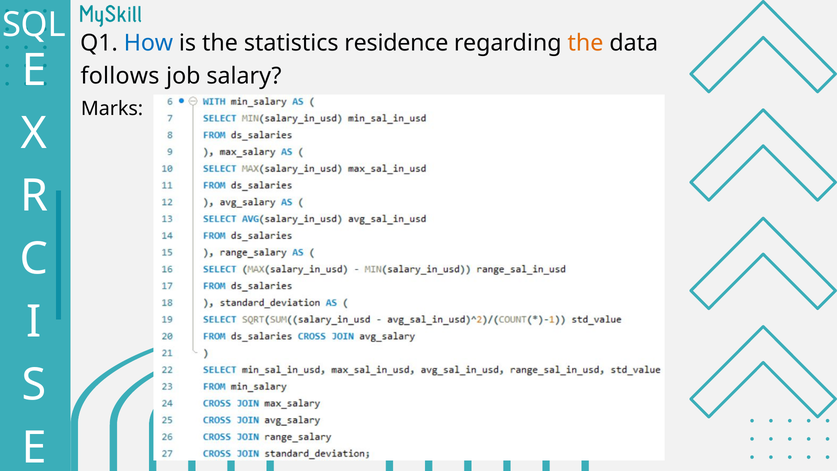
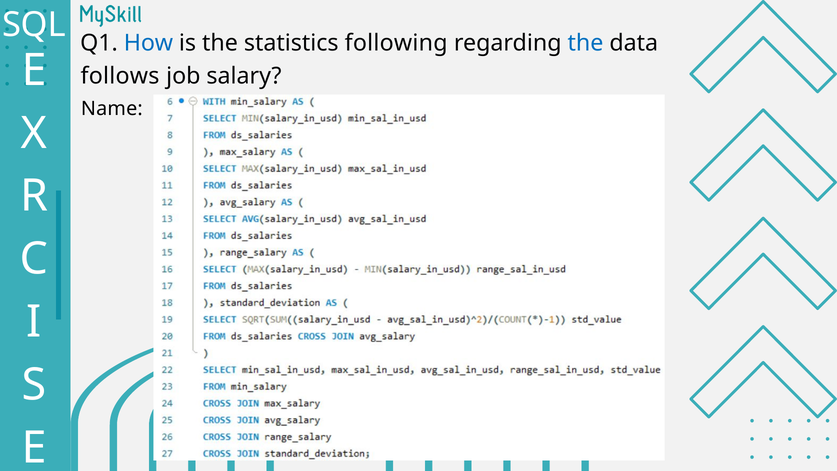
residence: residence -> following (396, 43)
the colour: orange -> blue (585, 43)
Marks: Marks -> Name (112, 109)
